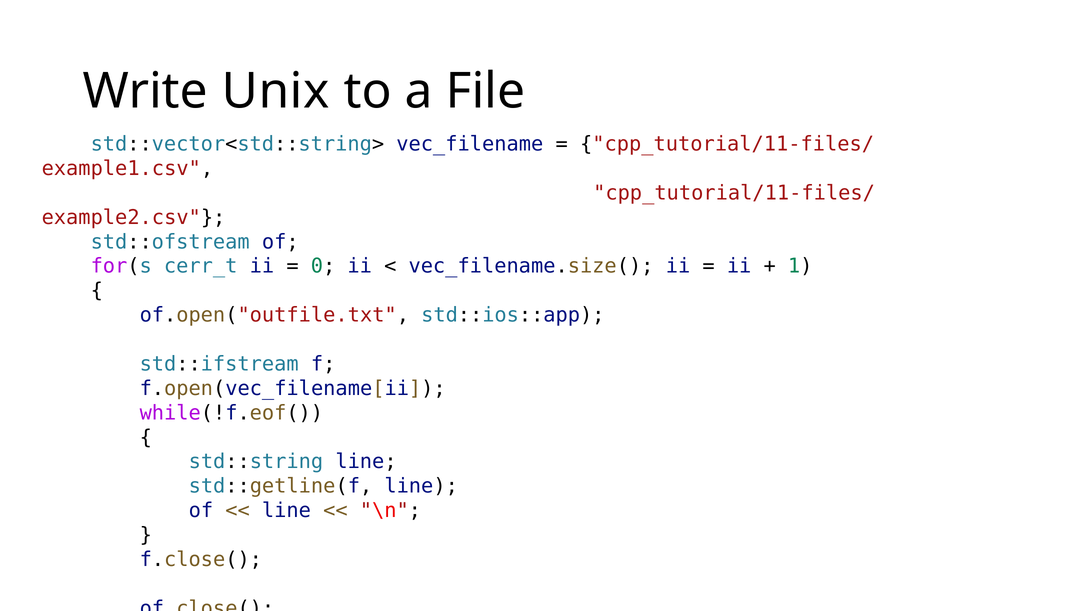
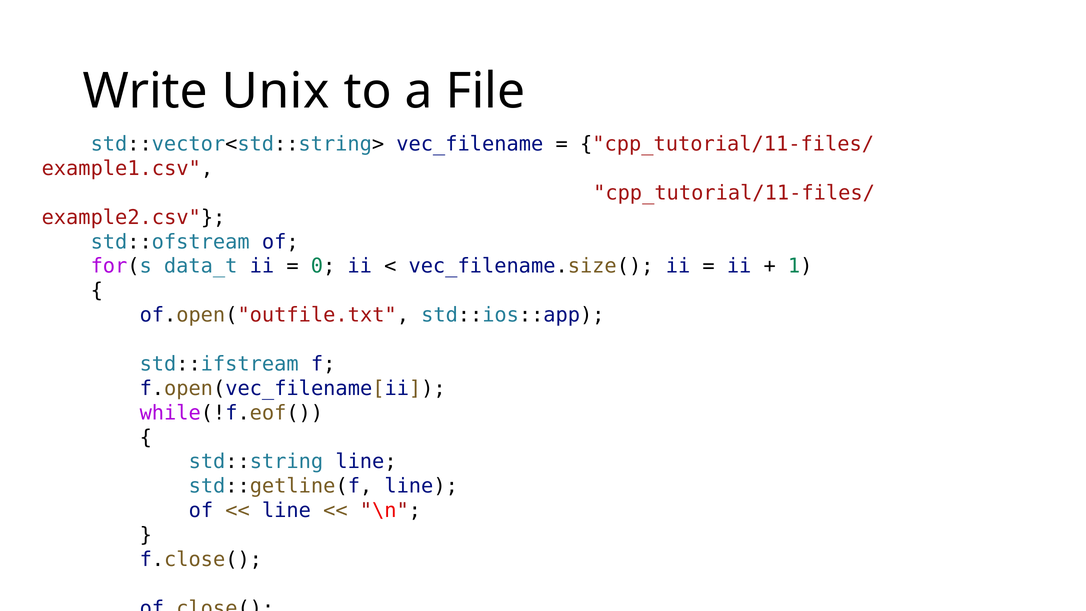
cerr_t: cerr_t -> data_t (201, 266)
